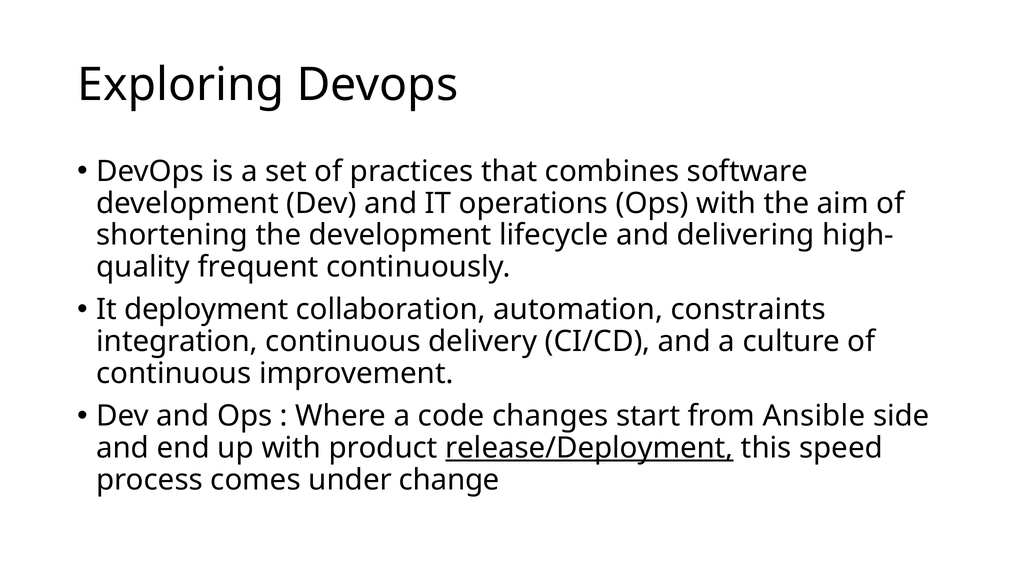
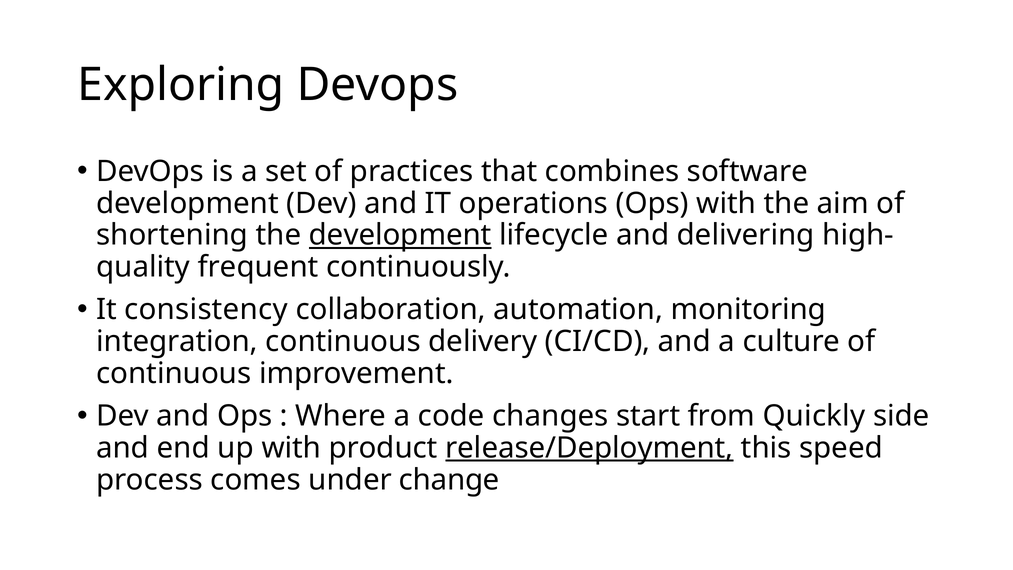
development underline: none -> present (400, 235)
deployment: deployment -> consistency (206, 309)
constraints: constraints -> monitoring (748, 309)
Ansible: Ansible -> Quickly (814, 416)
